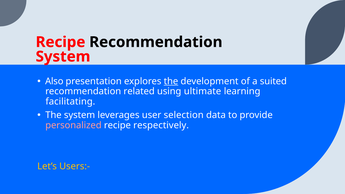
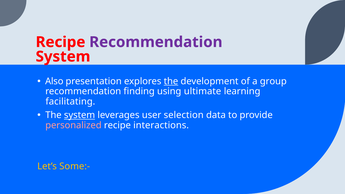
Recommendation colour: black -> purple (156, 42)
suited: suited -> group (273, 81)
related: related -> finding (139, 91)
system underline: none -> present (80, 115)
respectively: respectively -> interactions (161, 125)
Users:-: Users:- -> Some:- (75, 166)
